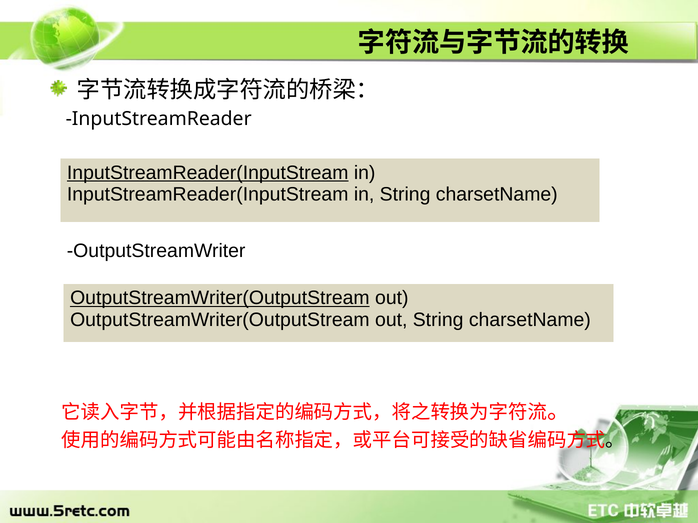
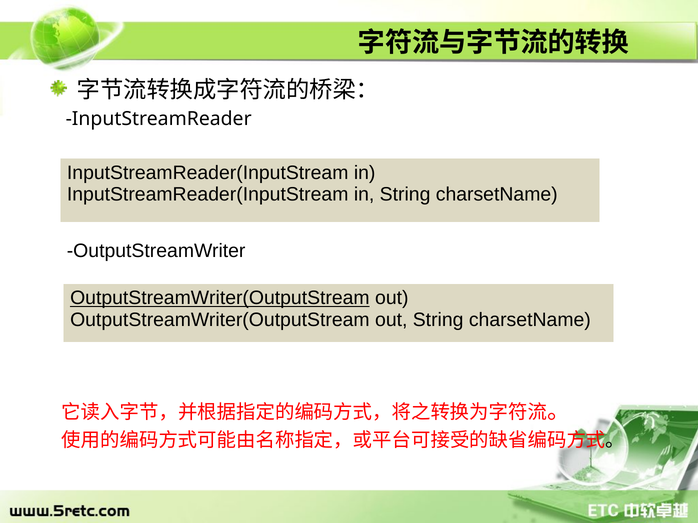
InputStreamReader(InputStream underline: present -> none (208, 173)
